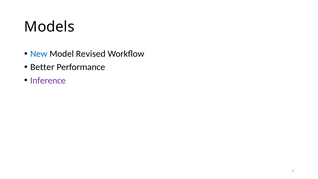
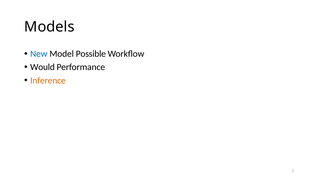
Revised: Revised -> Possible (91, 54)
Better: Better -> Would (42, 67)
Inference colour: purple -> orange (48, 80)
